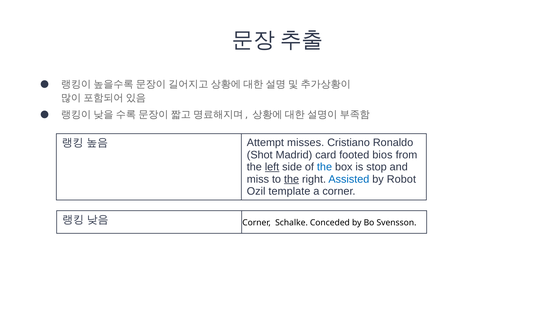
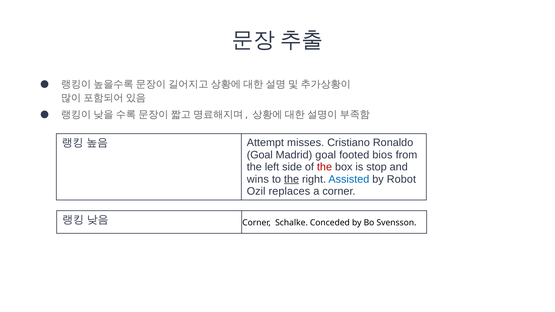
Shot: Shot -> Goal (260, 155)
Madrid card: card -> goal (326, 155)
left underline: present -> none (272, 167)
the colour: blue -> red (324, 167)
miss: miss -> wins (258, 179)
template: template -> replaces (289, 191)
